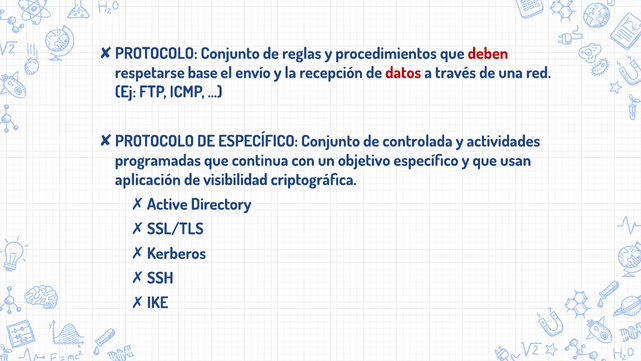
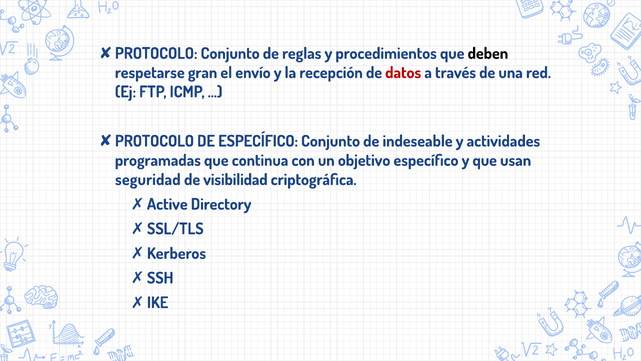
deben colour: red -> black (488, 53)
base: base -> gran (203, 73)
controlada: controlada -> indeseable (418, 141)
aplicación: aplicación -> seguridad (148, 180)
